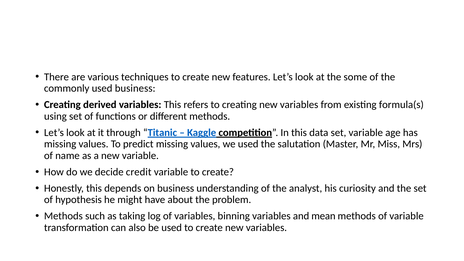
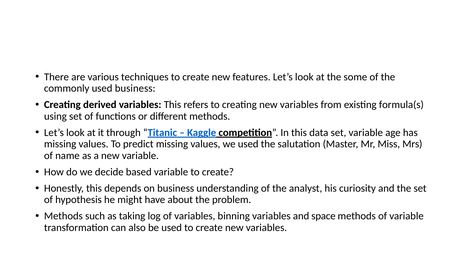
credit: credit -> based (139, 172)
mean: mean -> space (323, 216)
